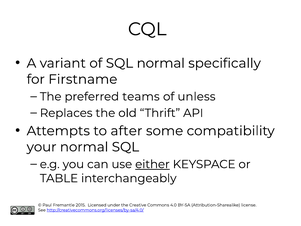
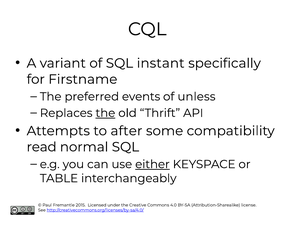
SQL normal: normal -> instant (161, 63)
teams: teams -> events (141, 96)
the underline: none -> present (105, 113)
your: your -> read (42, 147)
